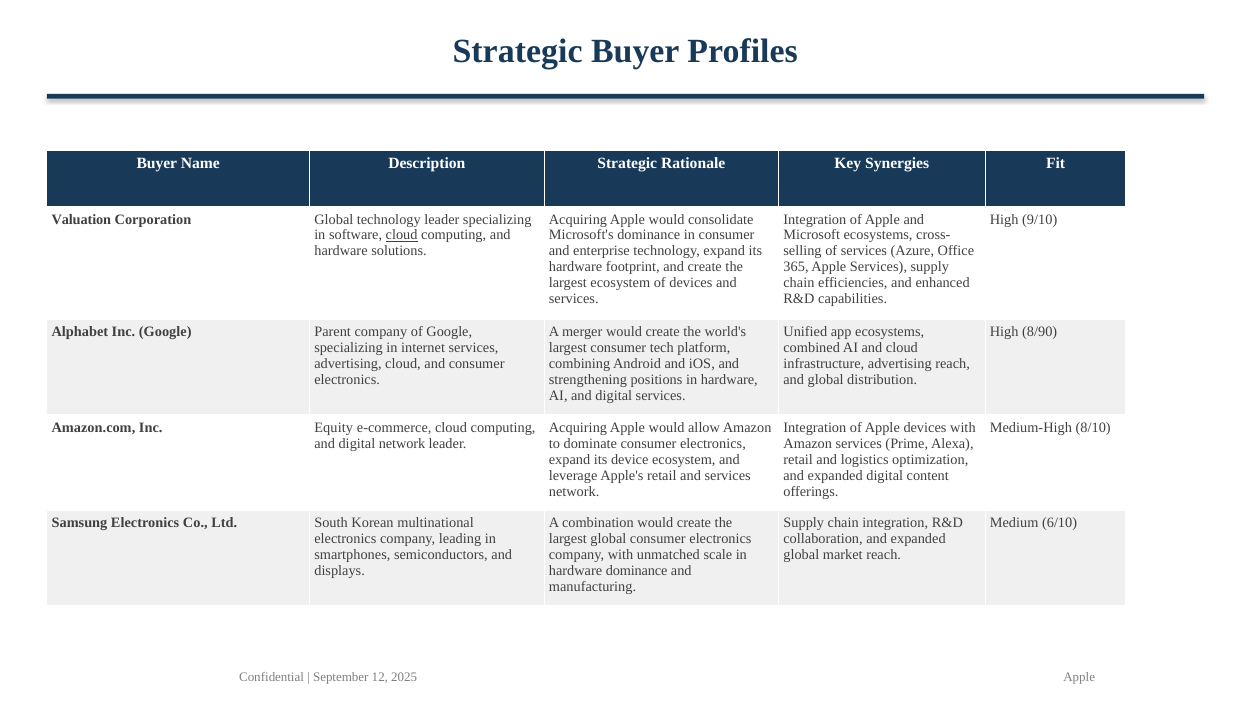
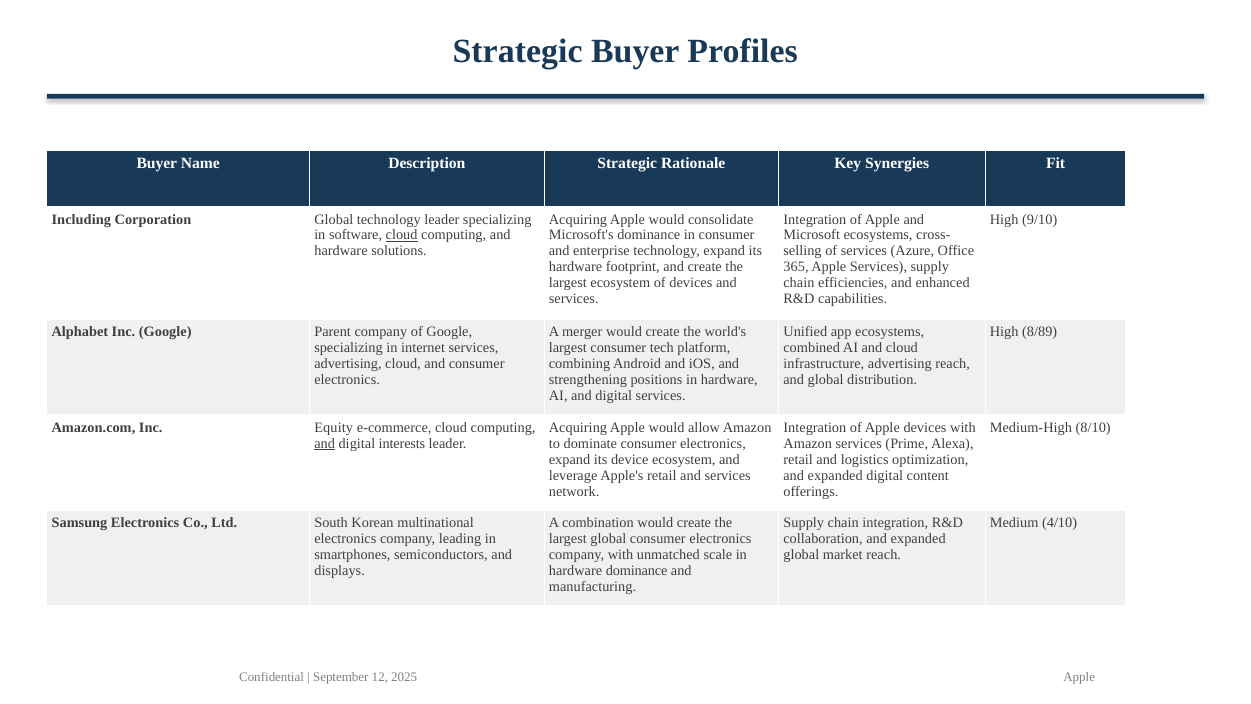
Valuation: Valuation -> Including (81, 219)
8/90: 8/90 -> 8/89 (1040, 332)
and underline: none -> present (325, 443)
digital network: network -> interests (402, 443)
6/10: 6/10 -> 4/10 (1060, 523)
